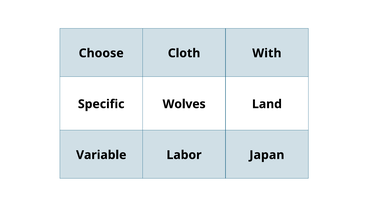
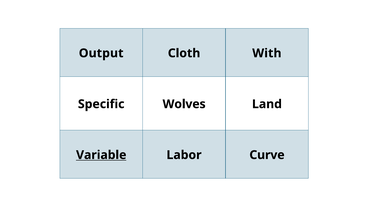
Choose: Choose -> Output (101, 53)
Variable underline: none -> present (101, 155)
Japan: Japan -> Curve (267, 155)
